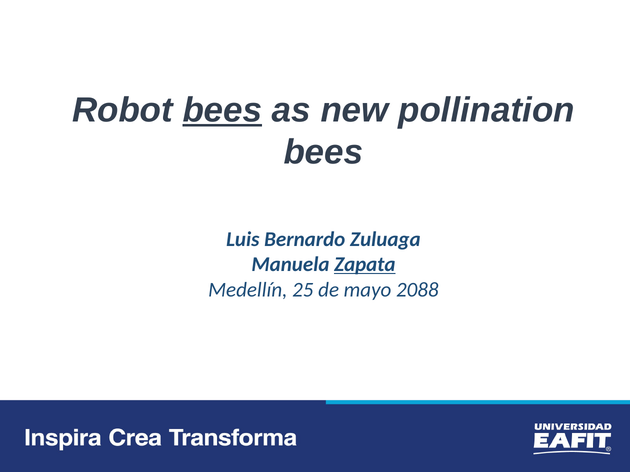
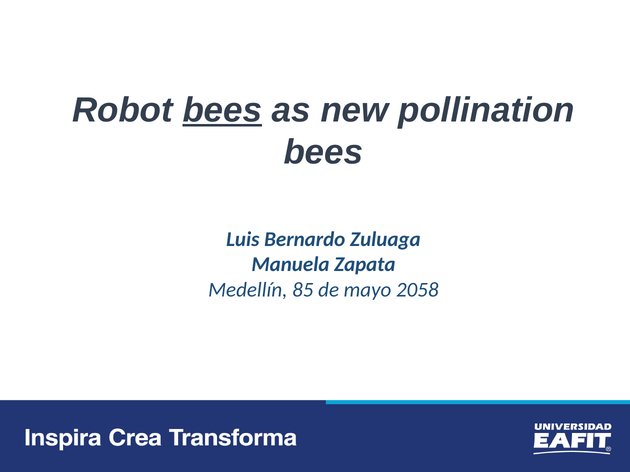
Zapata underline: present -> none (365, 265)
25: 25 -> 85 (303, 290)
2088: 2088 -> 2058 (417, 290)
